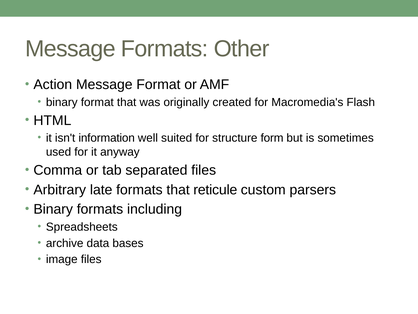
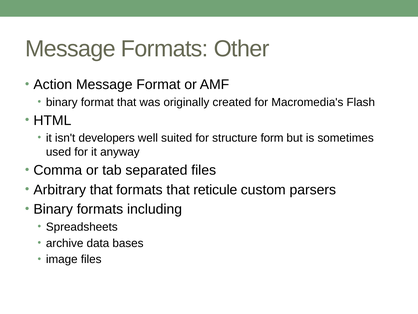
information: information -> developers (107, 138)
Arbitrary late: late -> that (101, 190)
